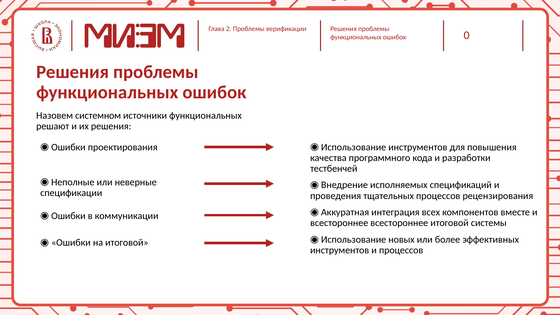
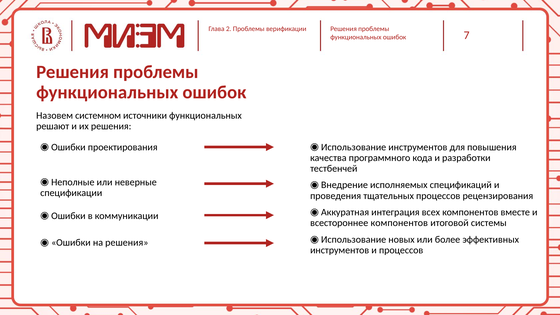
0: 0 -> 7 (467, 35)
всестороннее всестороннее: всестороннее -> компонентов (399, 223)
на итоговой: итоговой -> решения (127, 243)
